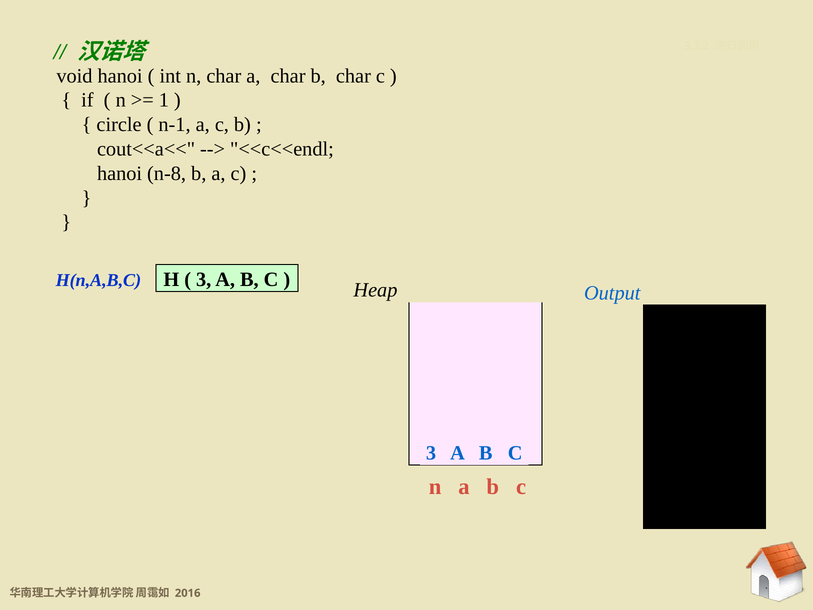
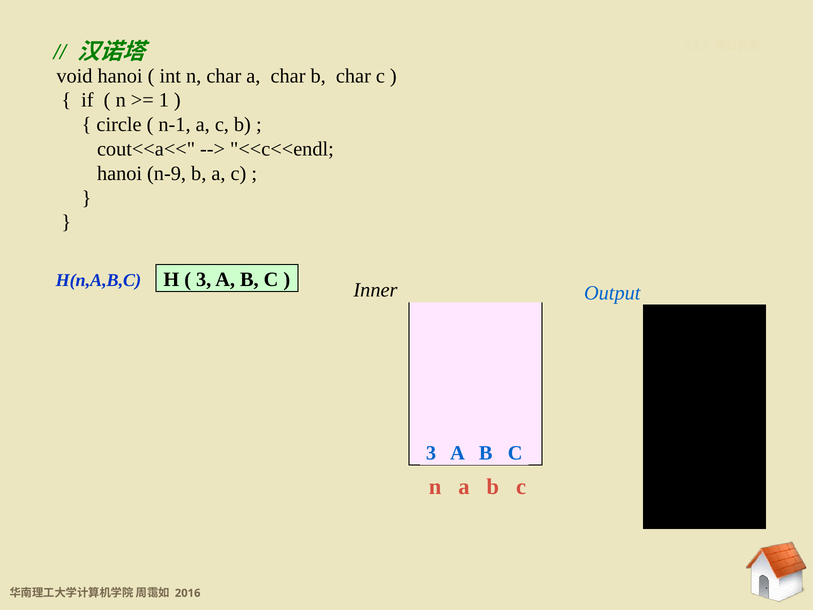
n-8: n-8 -> n-9 (167, 173)
Heap: Heap -> Inner (375, 290)
